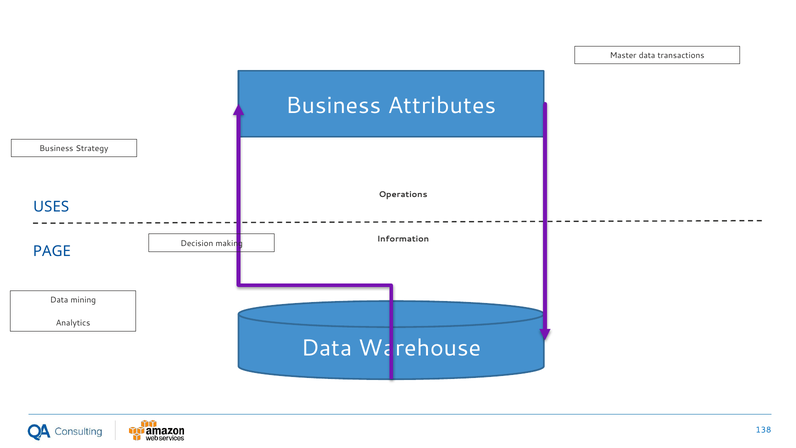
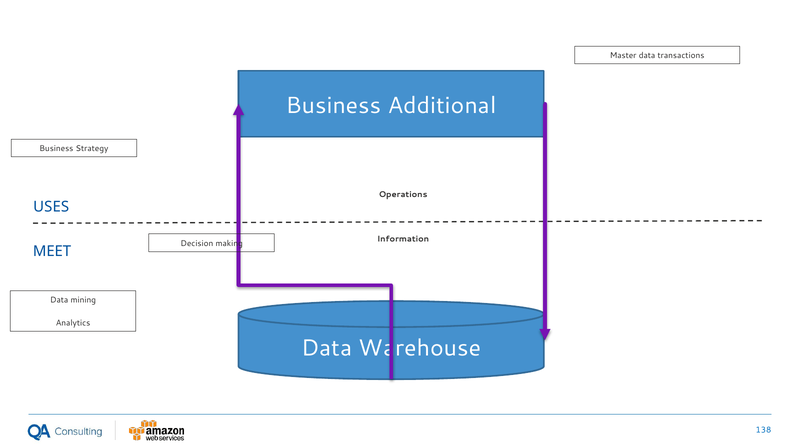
Attributes: Attributes -> Additional (442, 105)
PAGE: PAGE -> MEET (52, 251)
